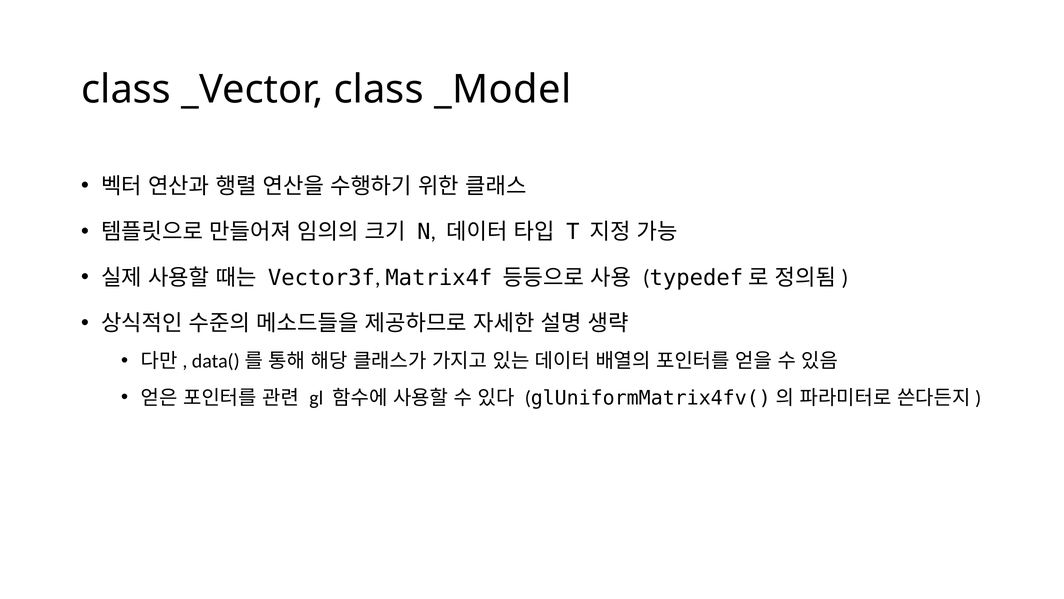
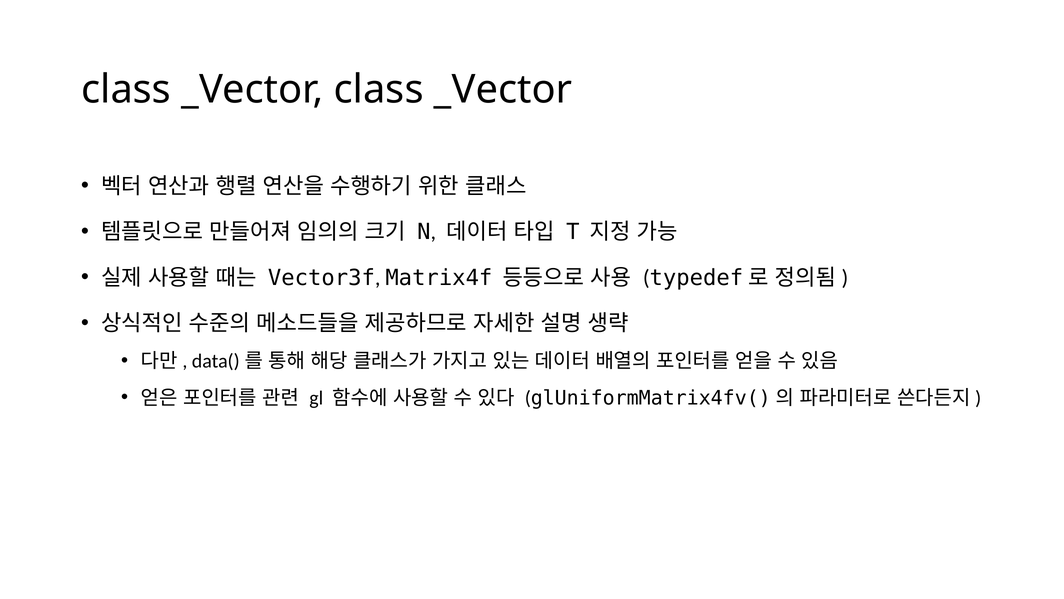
_Vector class _Model: _Model -> _Vector (503, 89)
